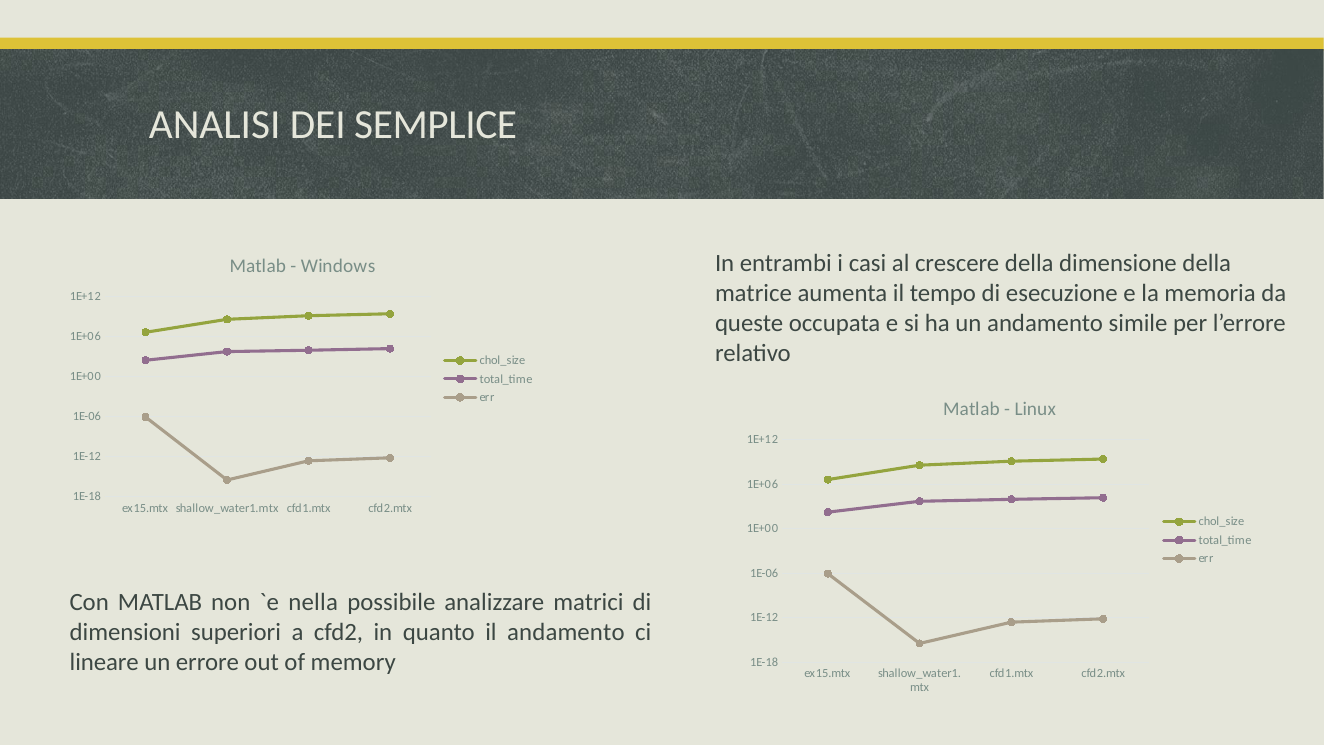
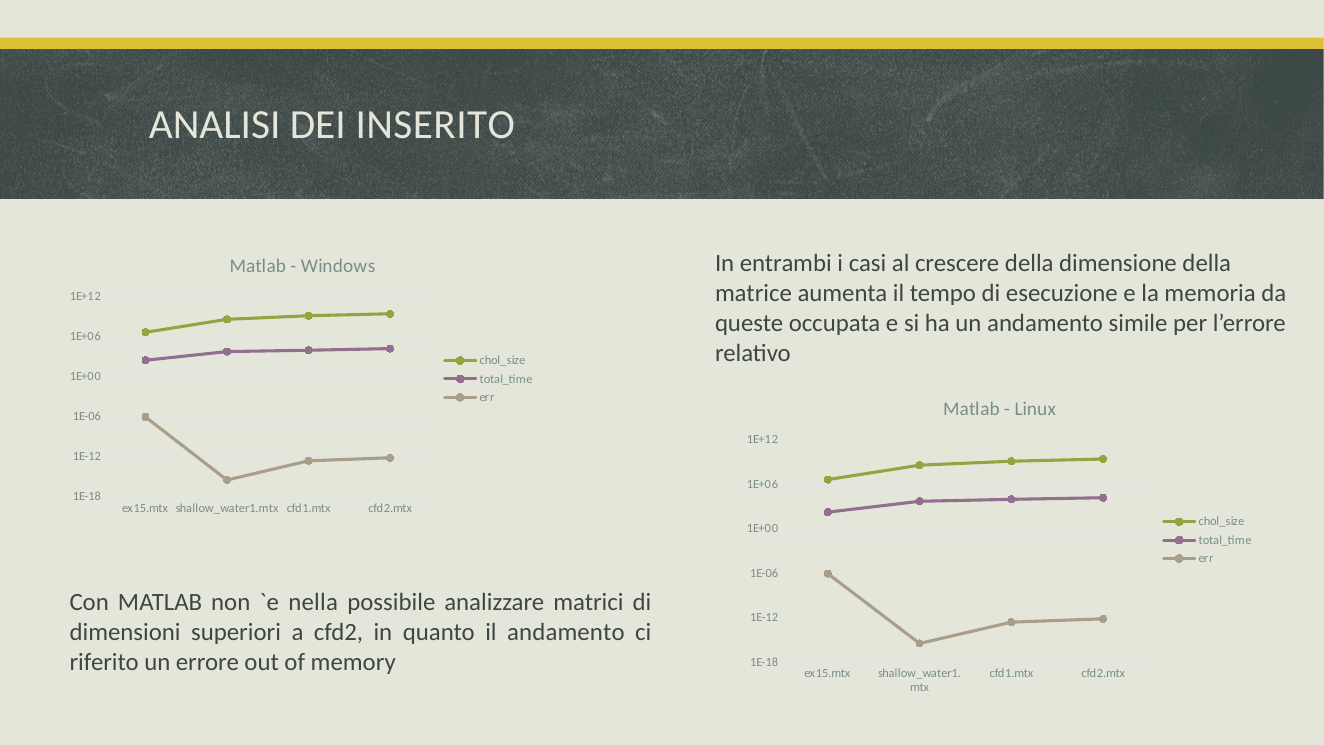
SEMPLICE: SEMPLICE -> INSERITO (435, 125)
lineare: lineare -> riferito (104, 662)
